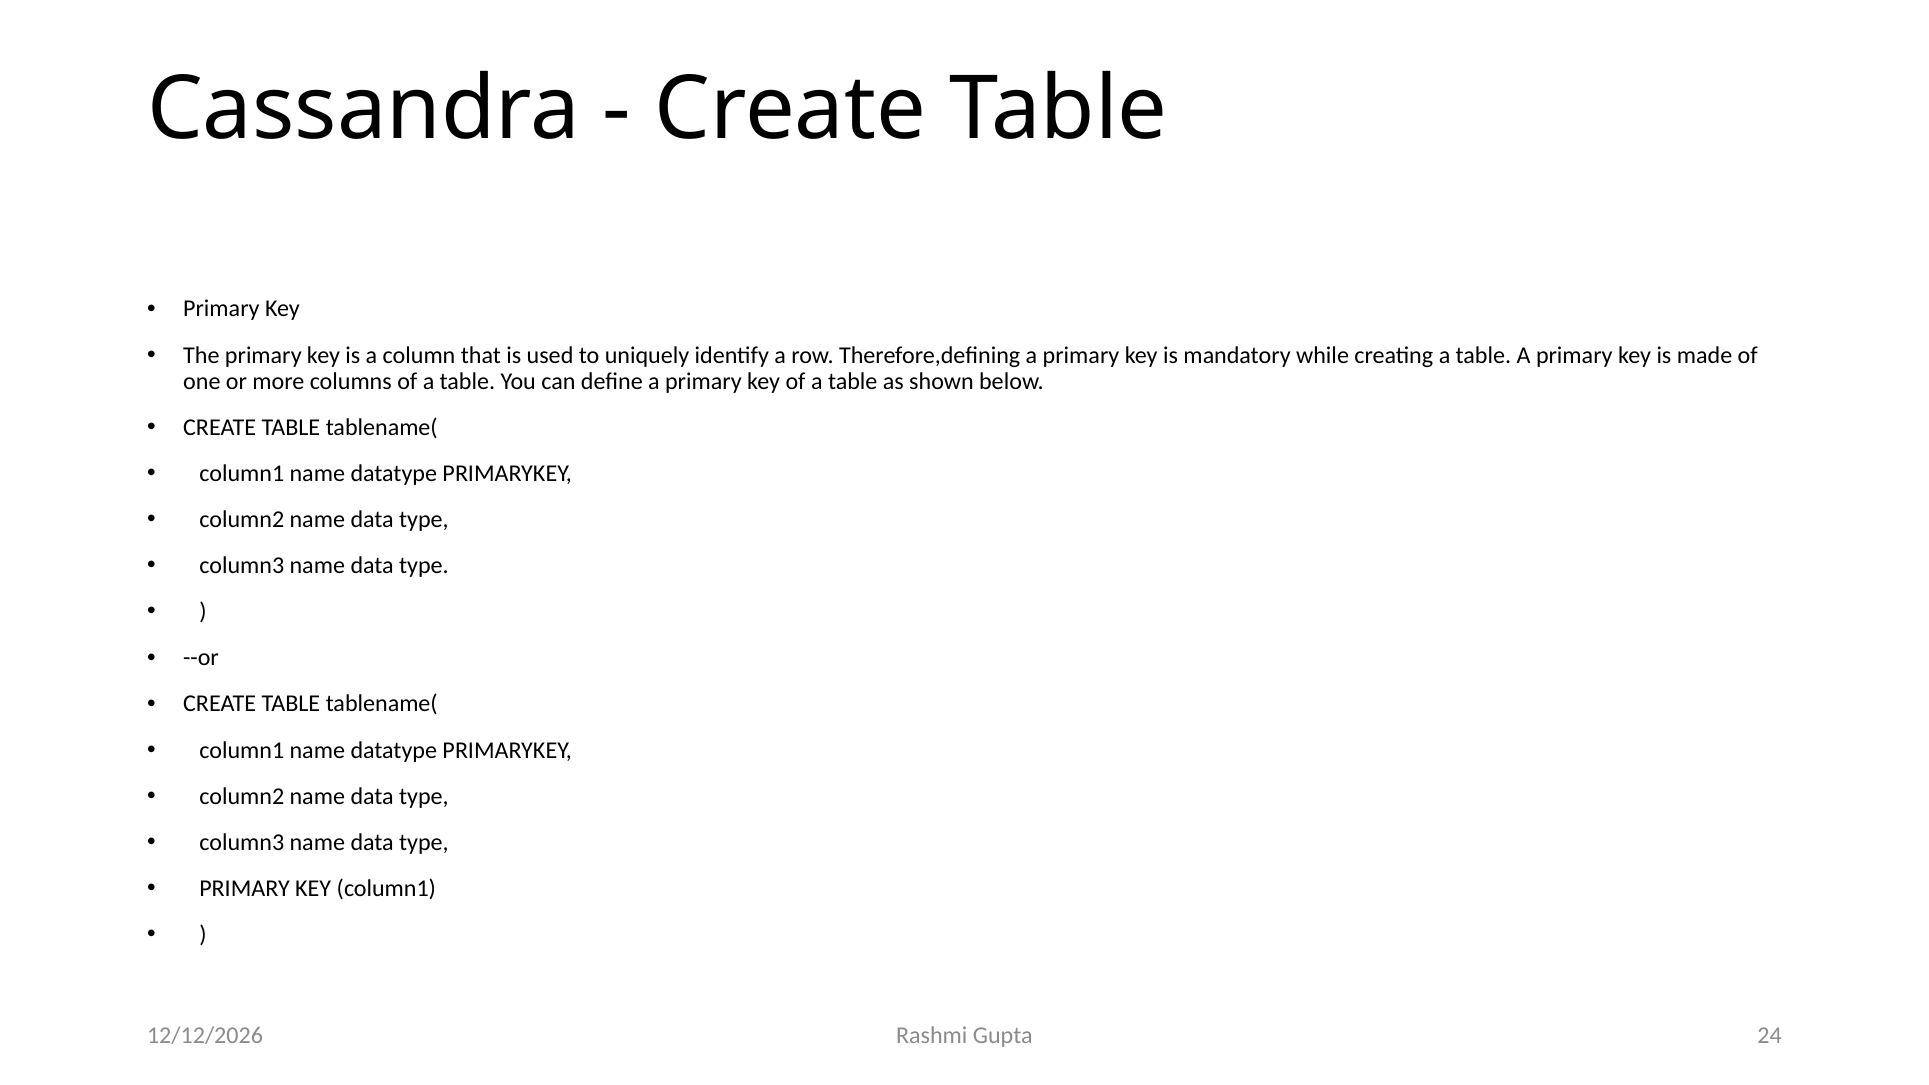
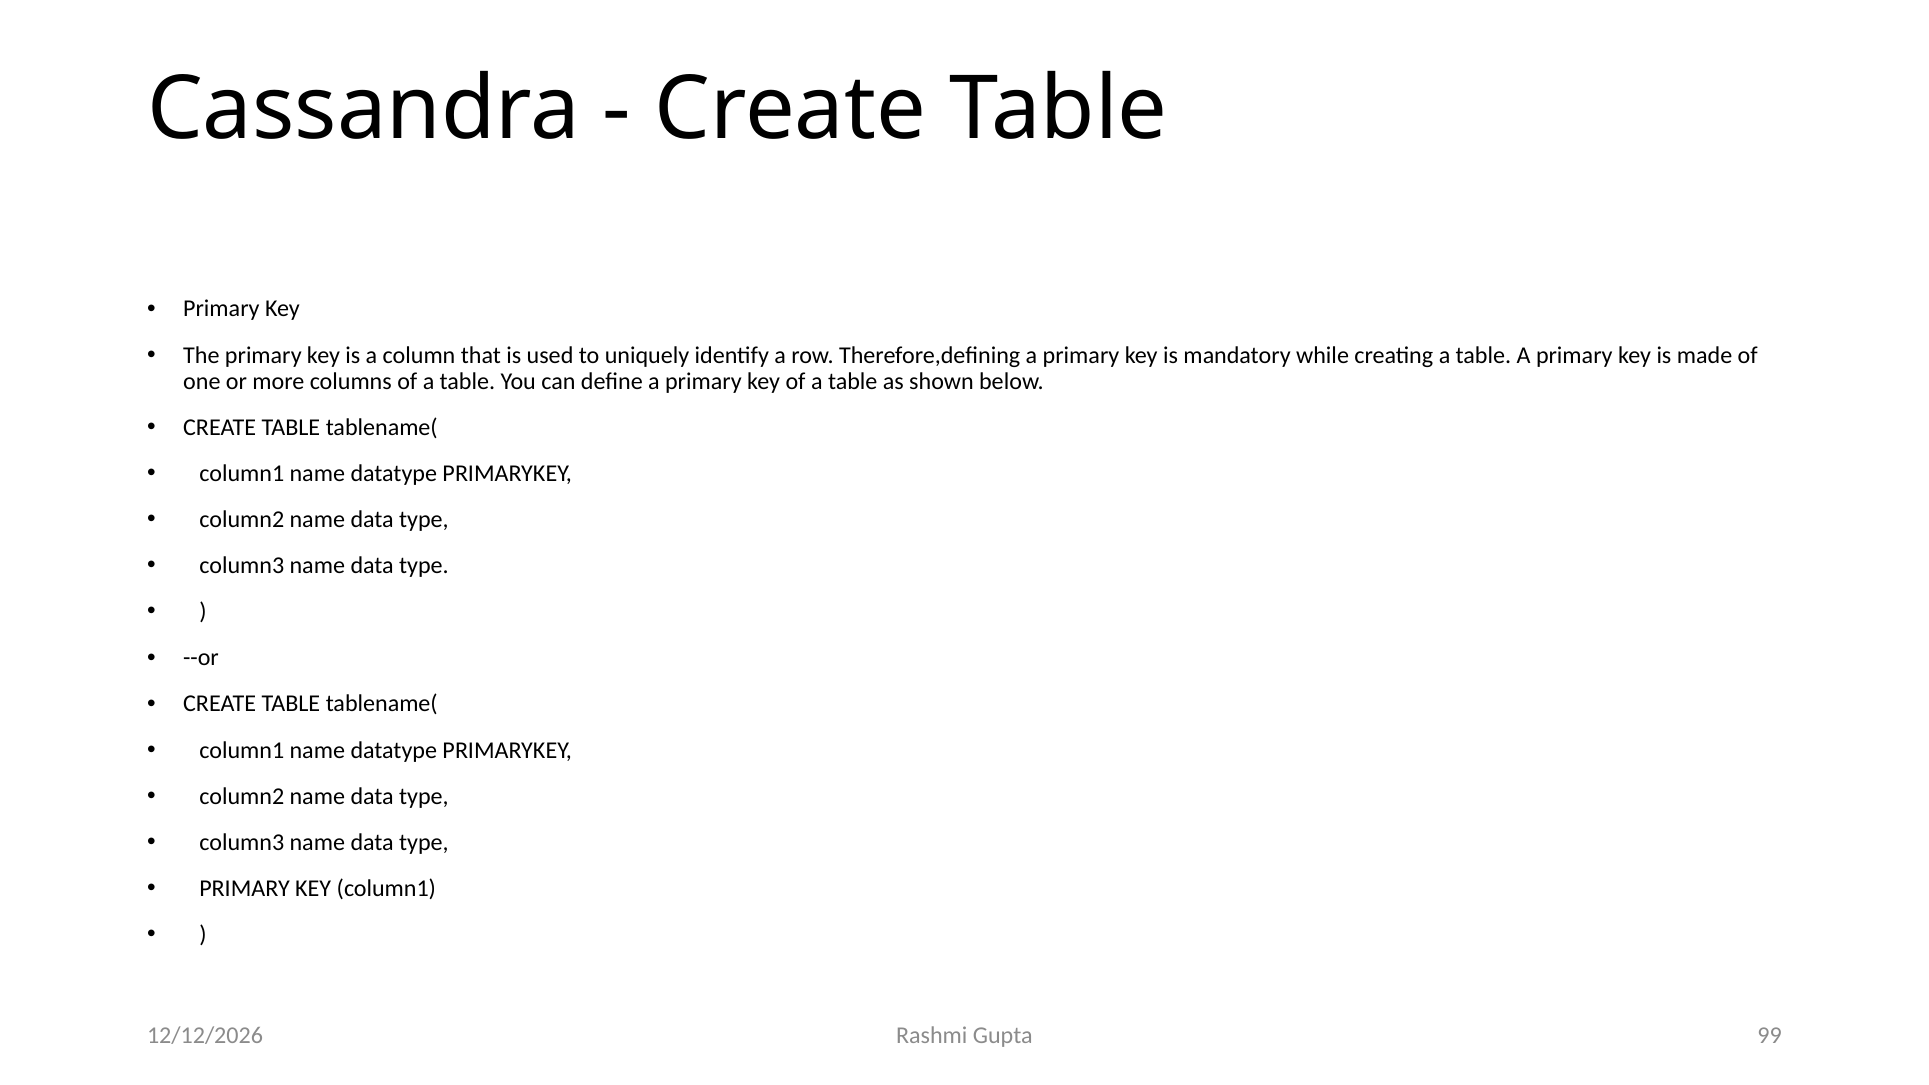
24: 24 -> 99 (1770, 1036)
